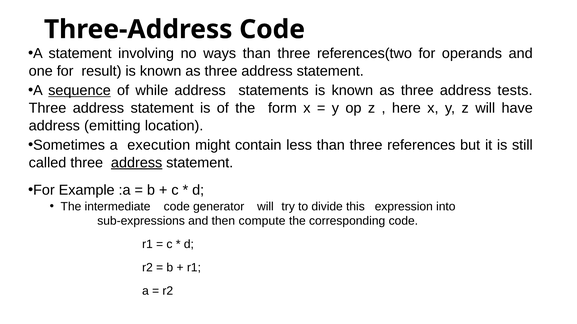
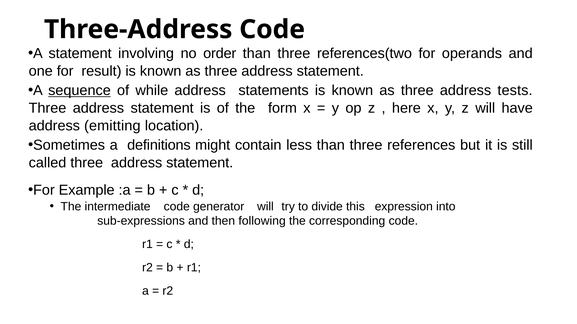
ways: ways -> order (220, 54)
execution: execution -> definitions (159, 145)
address underline: present -> none (137, 163)
compute: compute -> following (262, 221)
